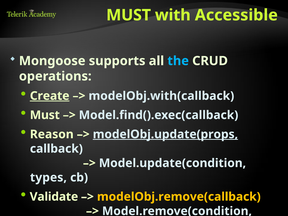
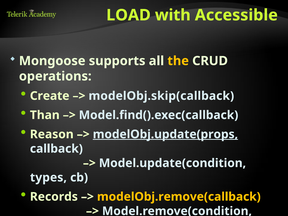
MUST: MUST -> LOAD (128, 15)
the colour: light blue -> yellow (178, 61)
Create underline: present -> none (50, 96)
modelObj.with(callback: modelObj.with(callback -> modelObj.skip(callback (161, 96)
Must: Must -> Than (45, 115)
Validate: Validate -> Records (54, 197)
